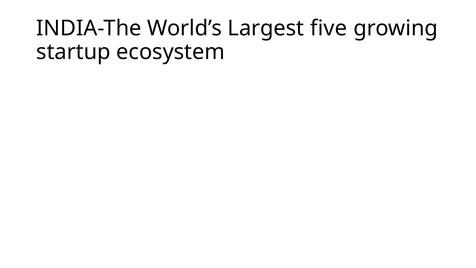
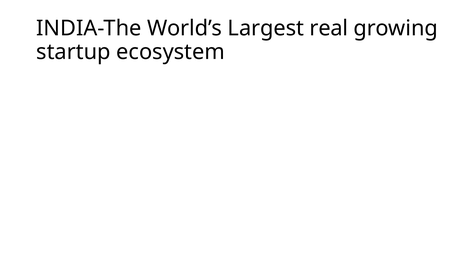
five: five -> real (329, 28)
